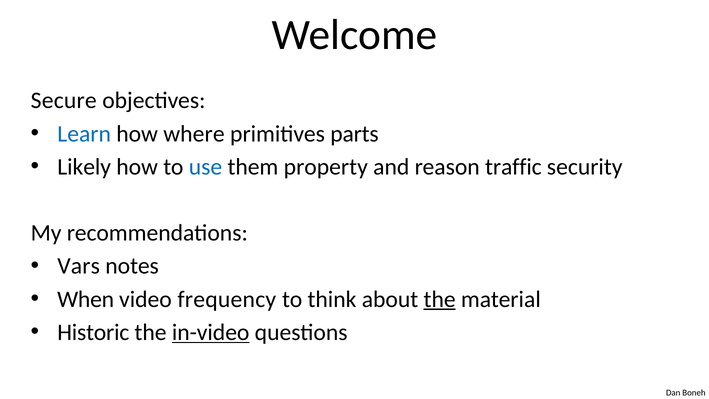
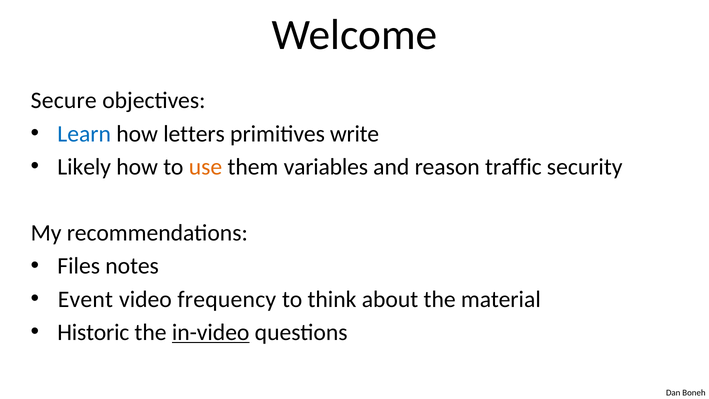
where: where -> letters (194, 134)
parts: parts -> write (354, 134)
use colour: blue -> orange (205, 167)
property: property -> variables (326, 167)
Vars: Vars -> Files (79, 266)
When: When -> Event (85, 299)
the underline: present -> none (440, 299)
